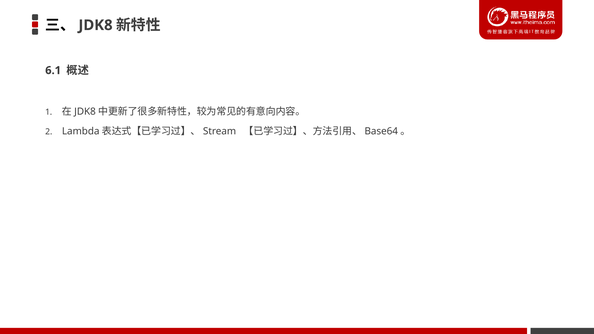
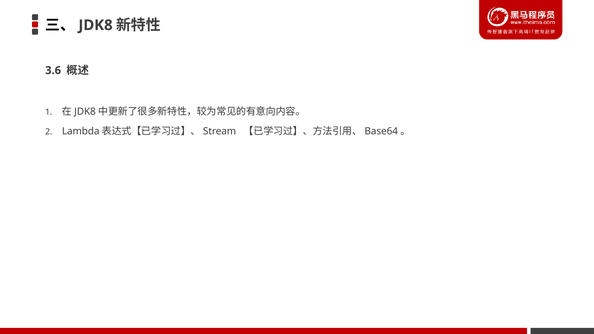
6.1: 6.1 -> 3.6 (53, 70)
